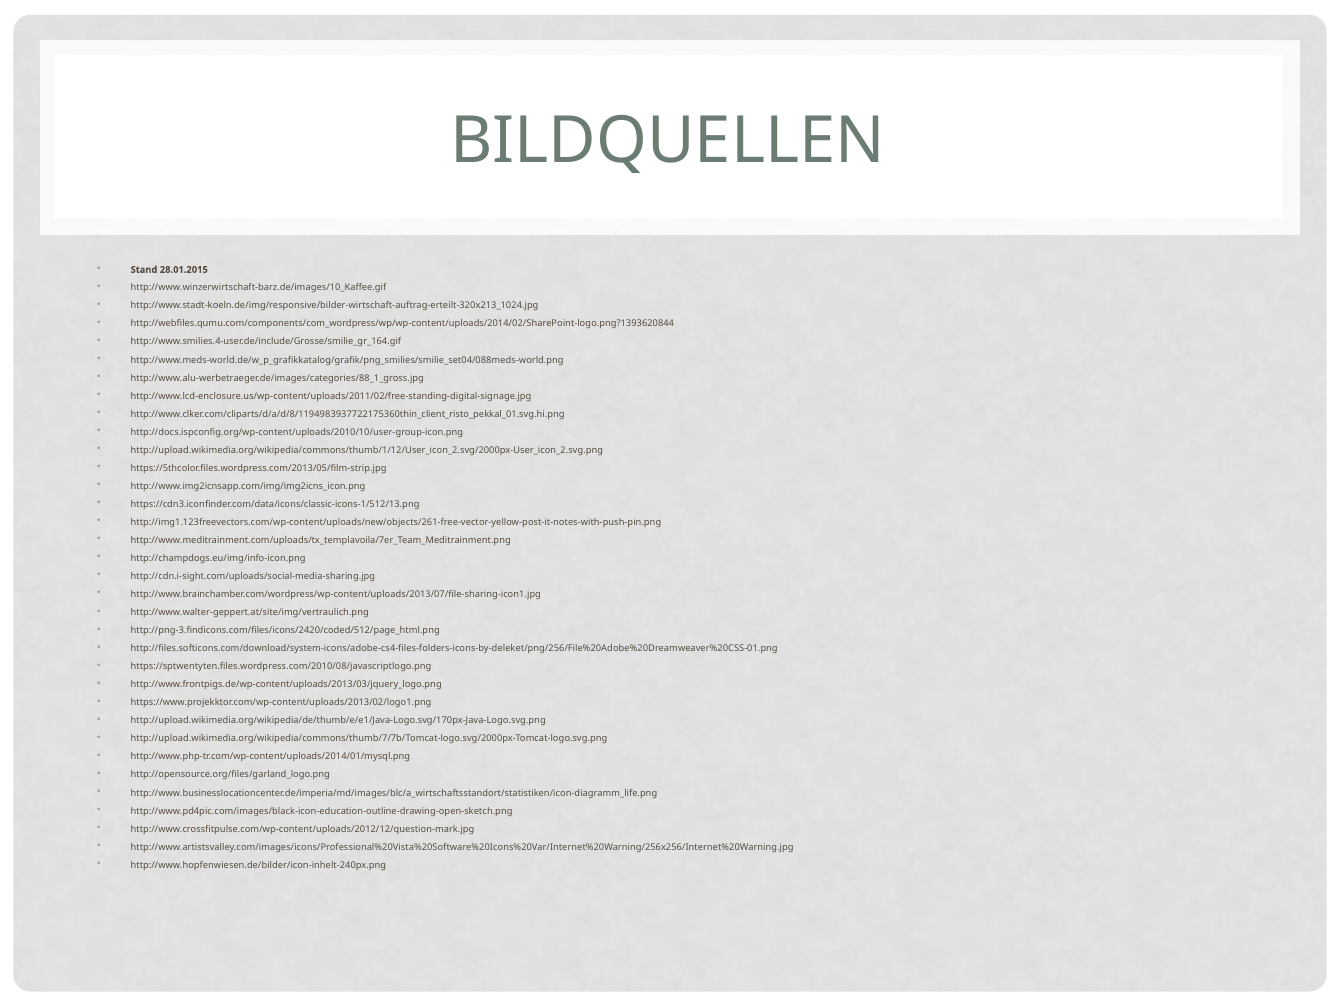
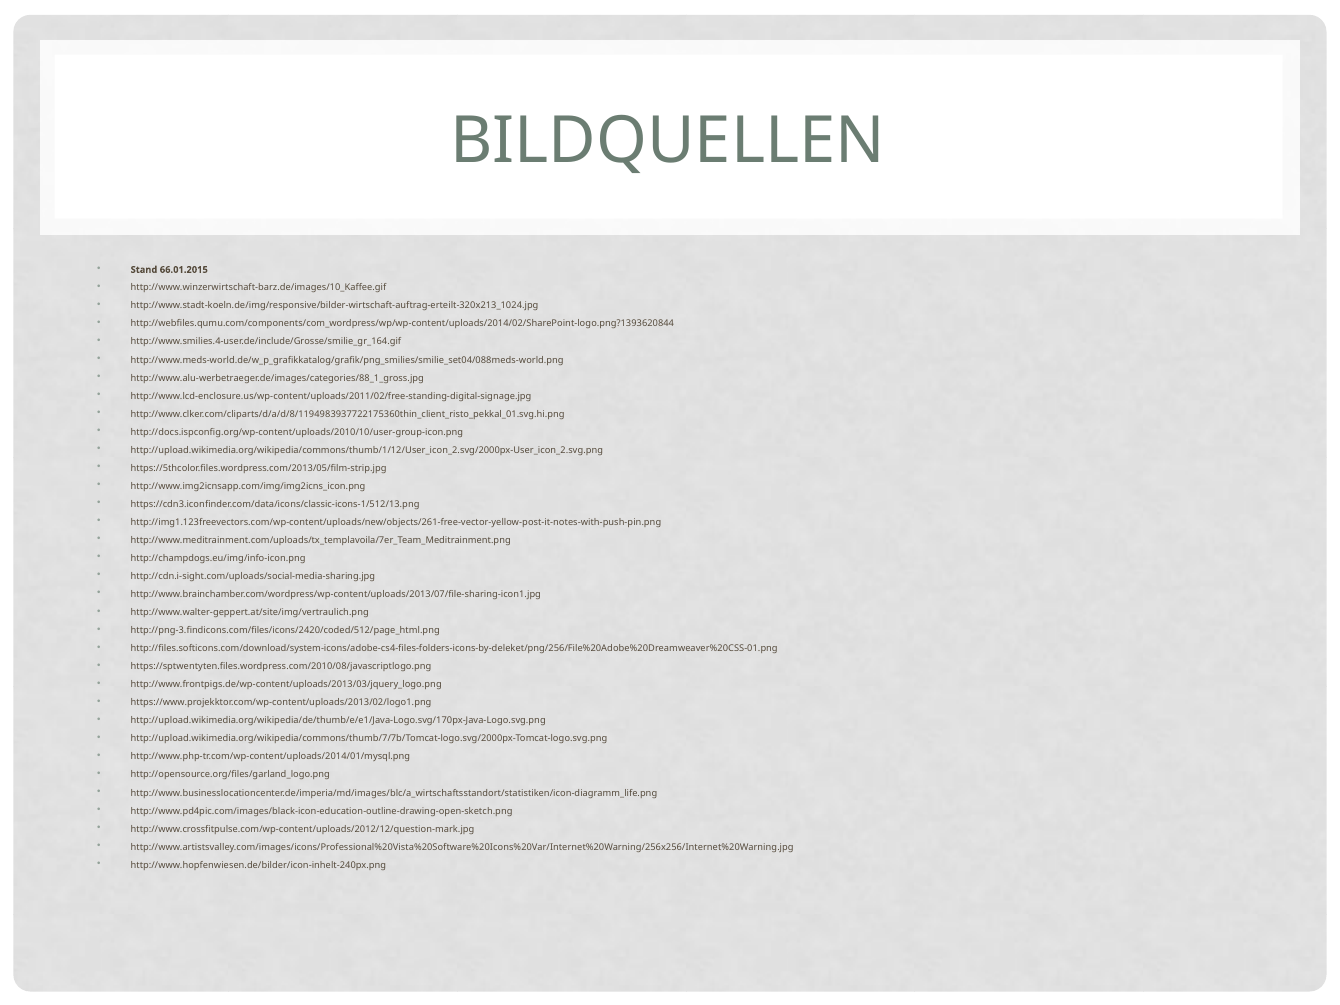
28.01.2015: 28.01.2015 -> 66.01.2015 (184, 270)
